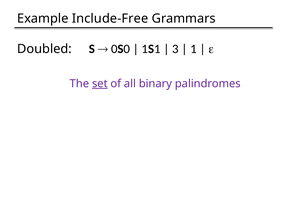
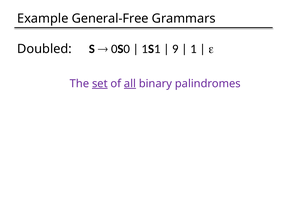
Include-Free: Include-Free -> General-Free (110, 19)
3: 3 -> 9 (175, 49)
all underline: none -> present (130, 84)
